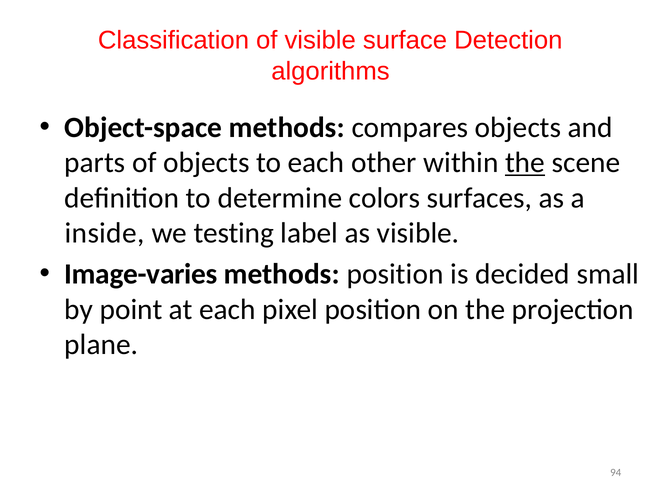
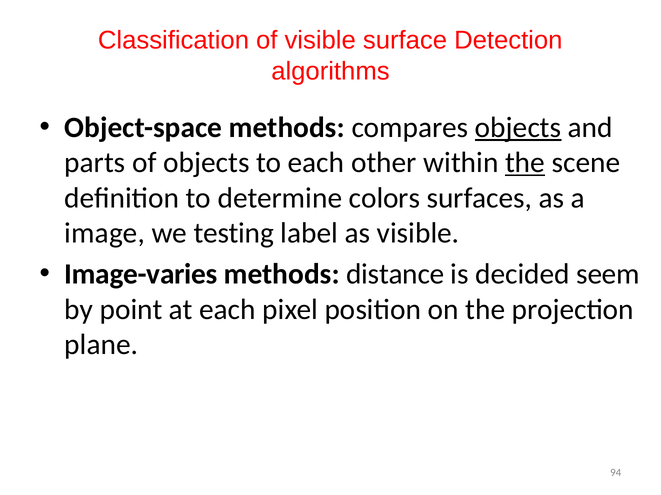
objects underline: none -> present (518, 128)
inside: inside -> image (105, 234)
methods position: position -> distance (395, 275)
small: small -> seem (608, 275)
